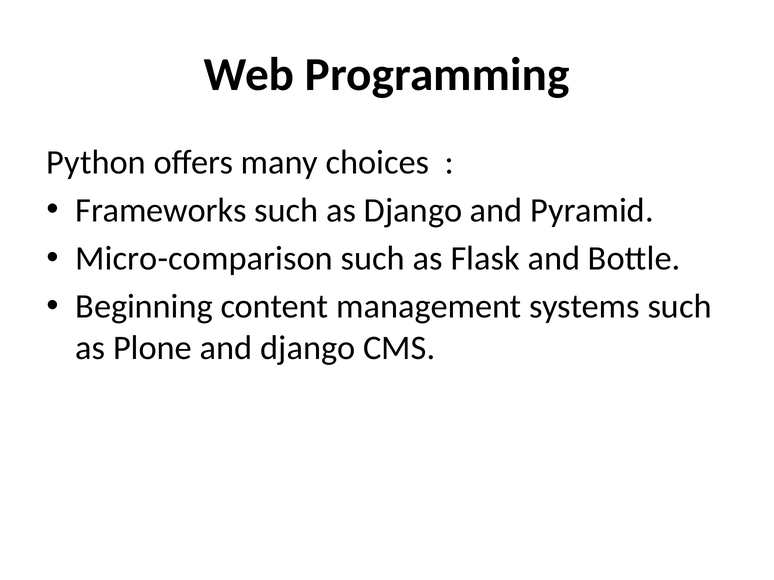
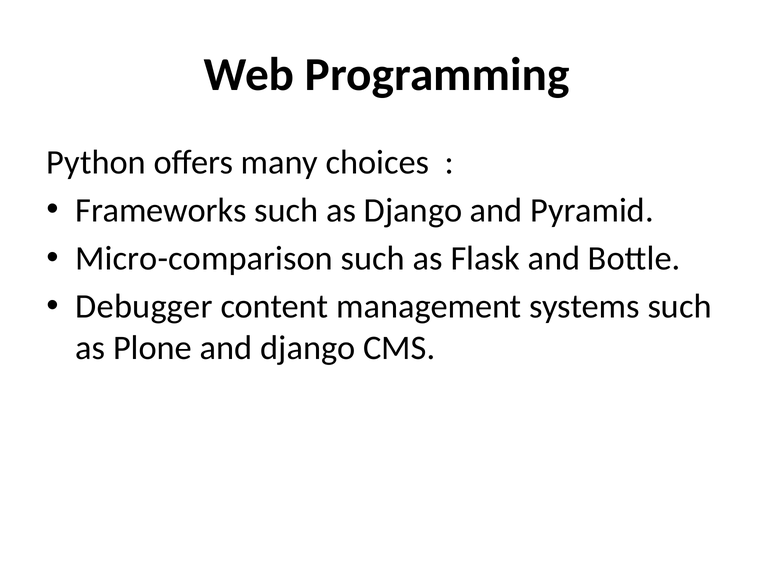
Beginning: Beginning -> Debugger (144, 307)
